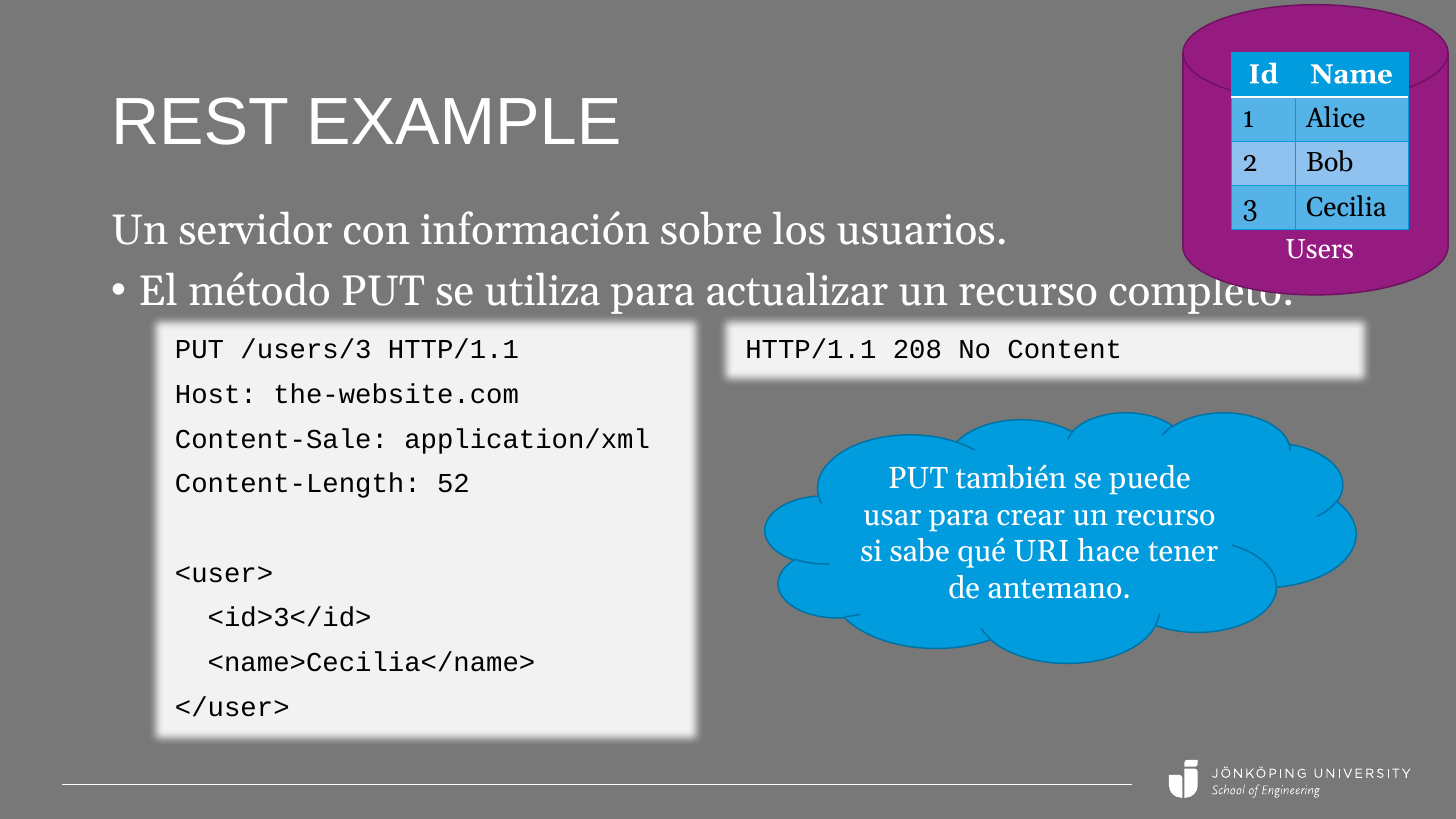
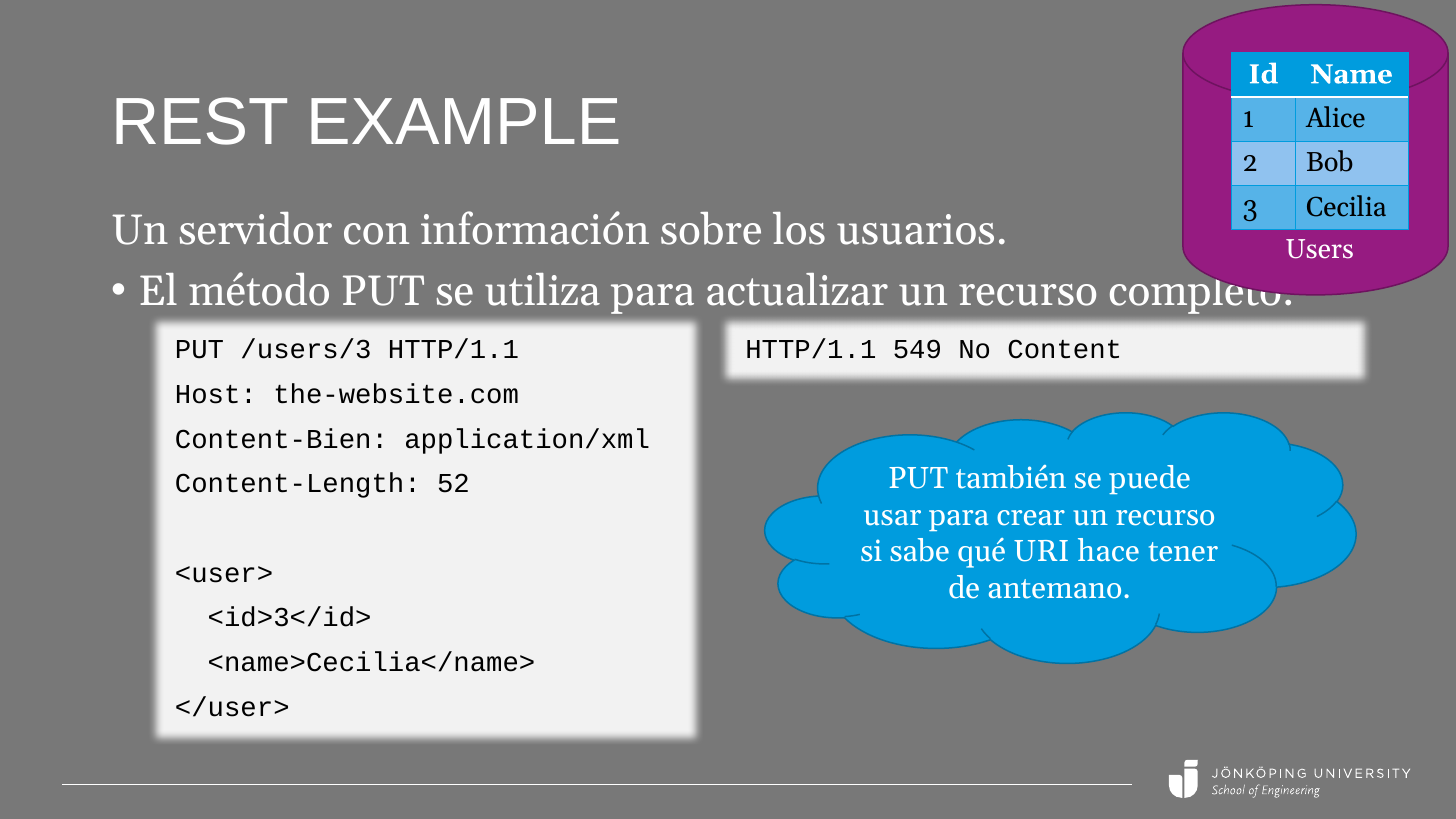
208: 208 -> 549 (917, 350)
Content-Sale: Content-Sale -> Content-Bien (281, 439)
